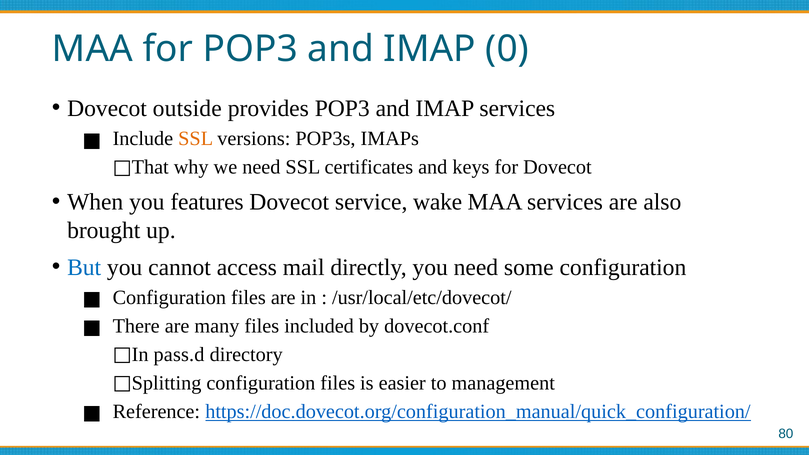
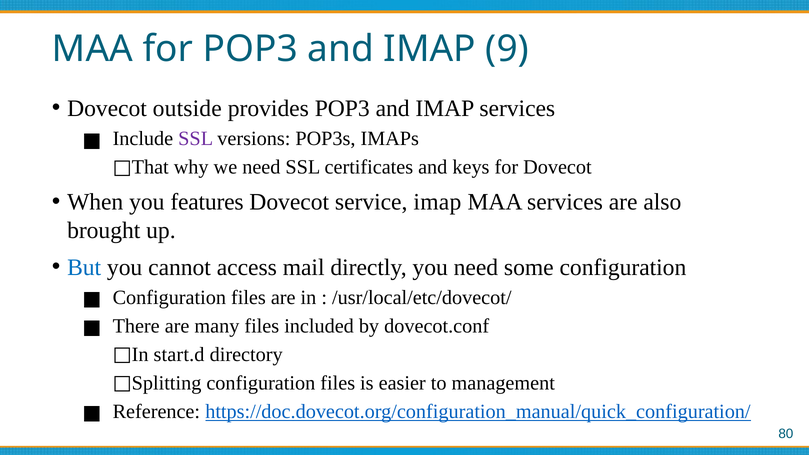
0: 0 -> 9 (507, 49)
SSL colour: orange -> purple (196, 139)
service wake: wake -> imap (437, 202)
pass.d: pass.d -> start.d (179, 355)
